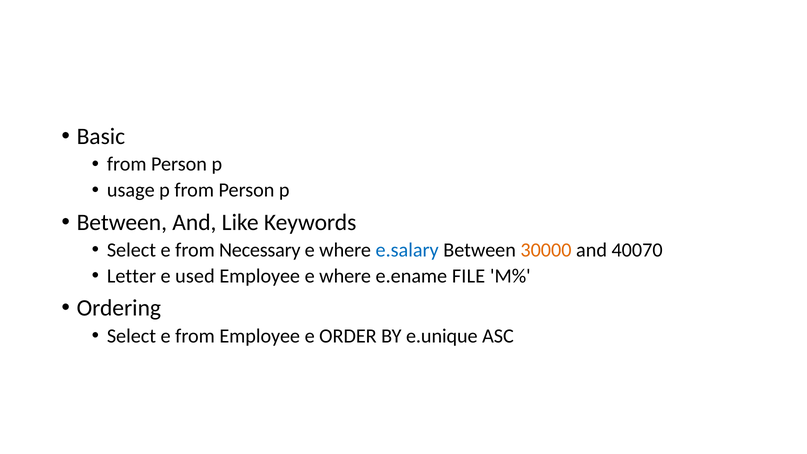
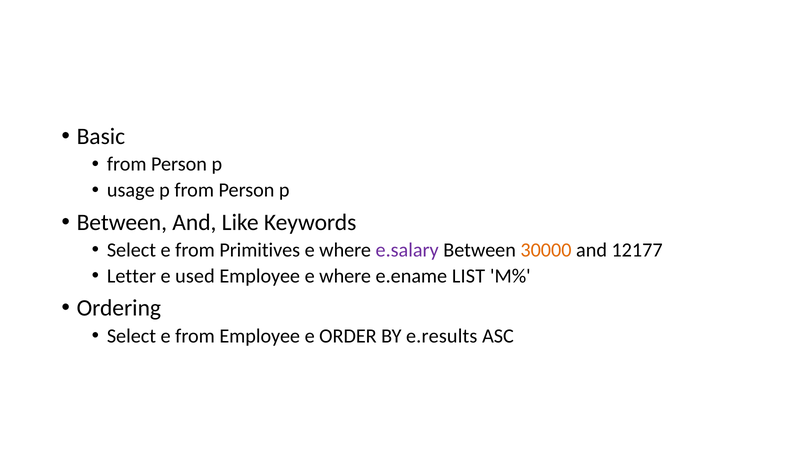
Necessary: Necessary -> Primitives (260, 250)
e.salary colour: blue -> purple (407, 250)
40070: 40070 -> 12177 (637, 250)
FILE: FILE -> LIST (469, 276)
e.unique: e.unique -> e.results (442, 336)
